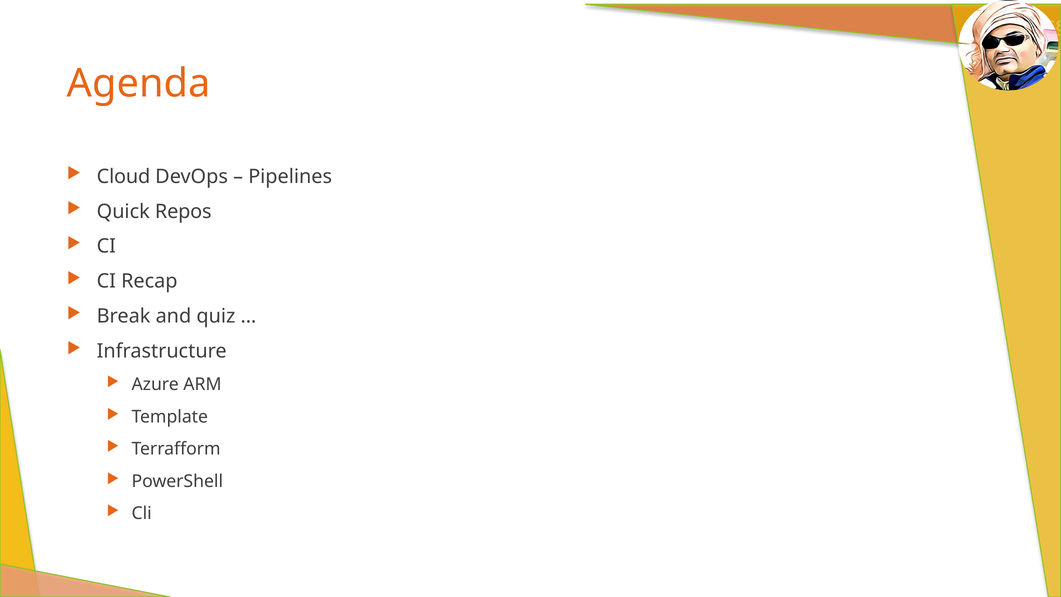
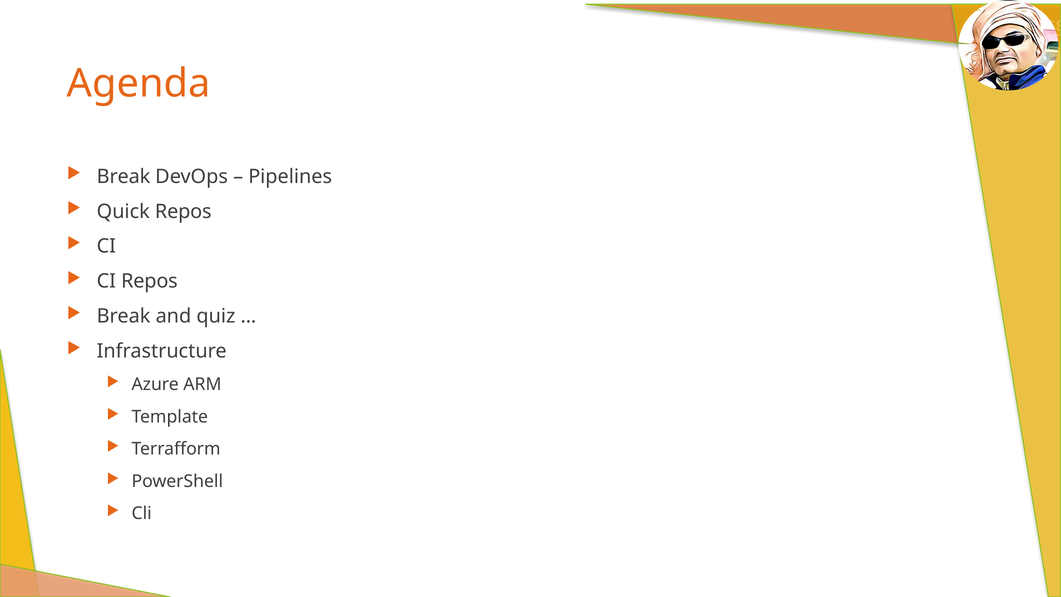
Cloud: Cloud -> Break (123, 176)
CI Recap: Recap -> Repos (149, 281)
